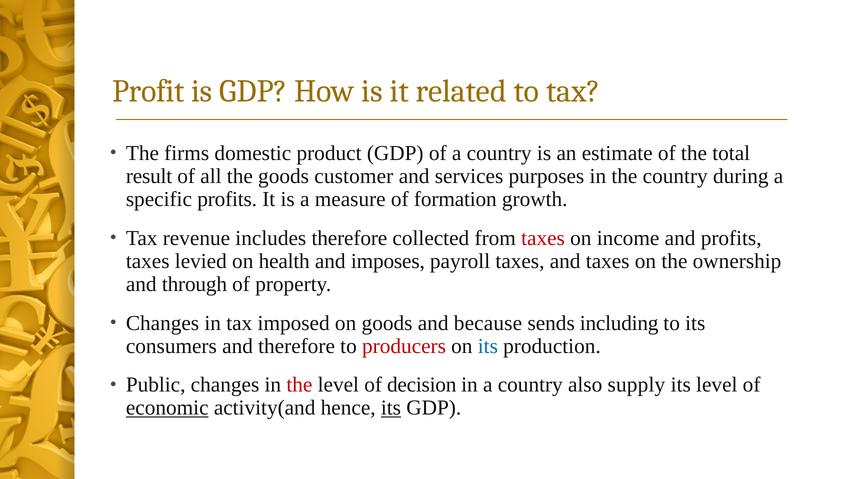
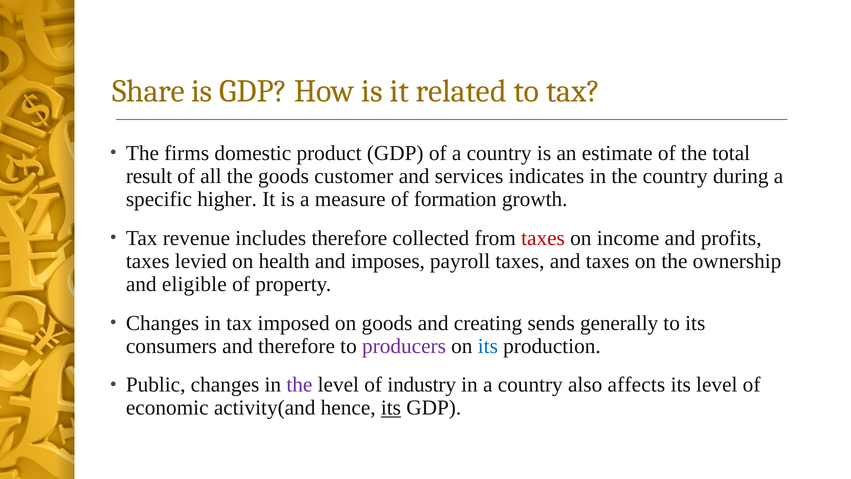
Profit: Profit -> Share (149, 91)
purposes: purposes -> indicates (546, 176)
specific profits: profits -> higher (227, 199)
through: through -> eligible (194, 284)
because: because -> creating (488, 323)
including: including -> generally (619, 323)
producers colour: red -> purple (404, 346)
the colour: red -> purple (299, 385)
decision: decision -> industry (422, 385)
supply: supply -> affects (636, 385)
economic underline: present -> none (167, 408)
